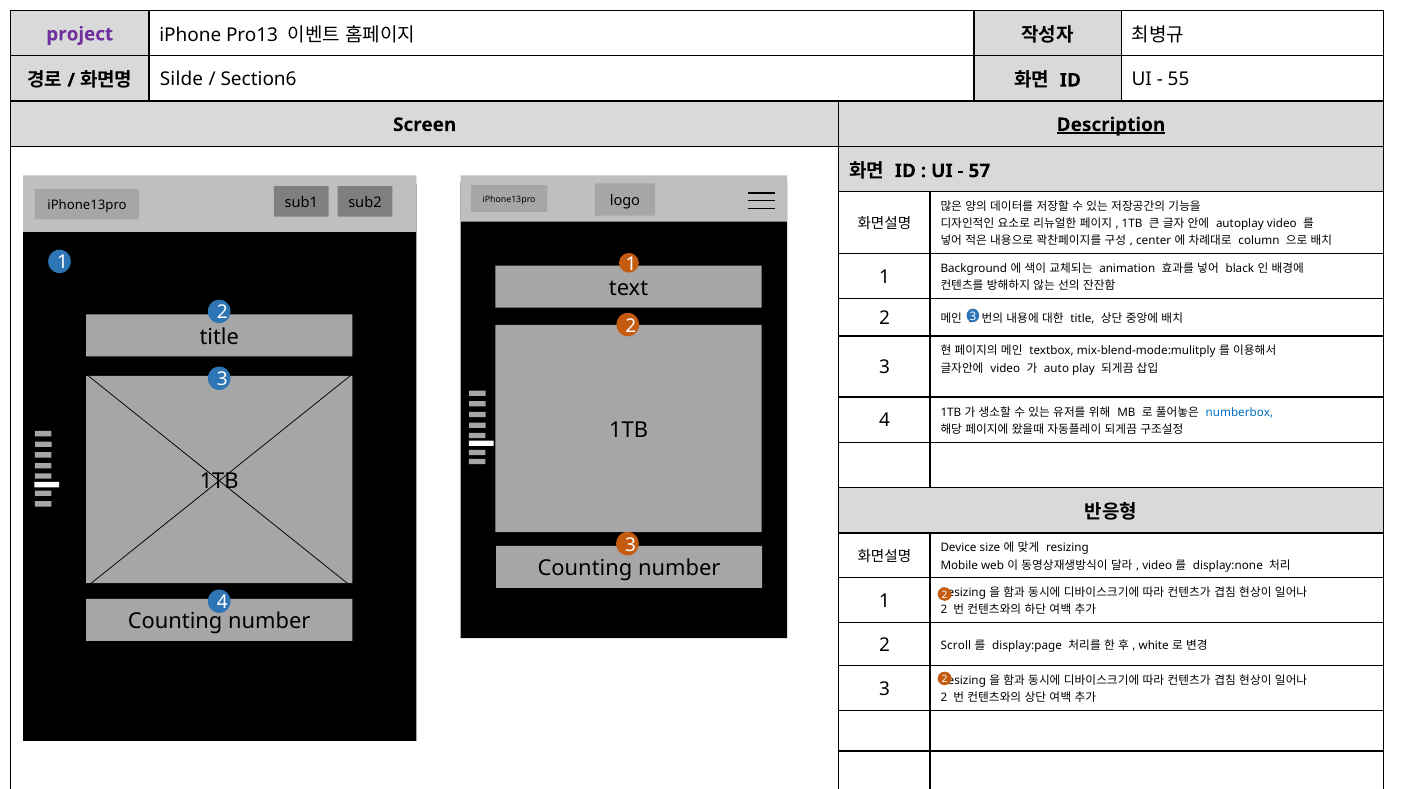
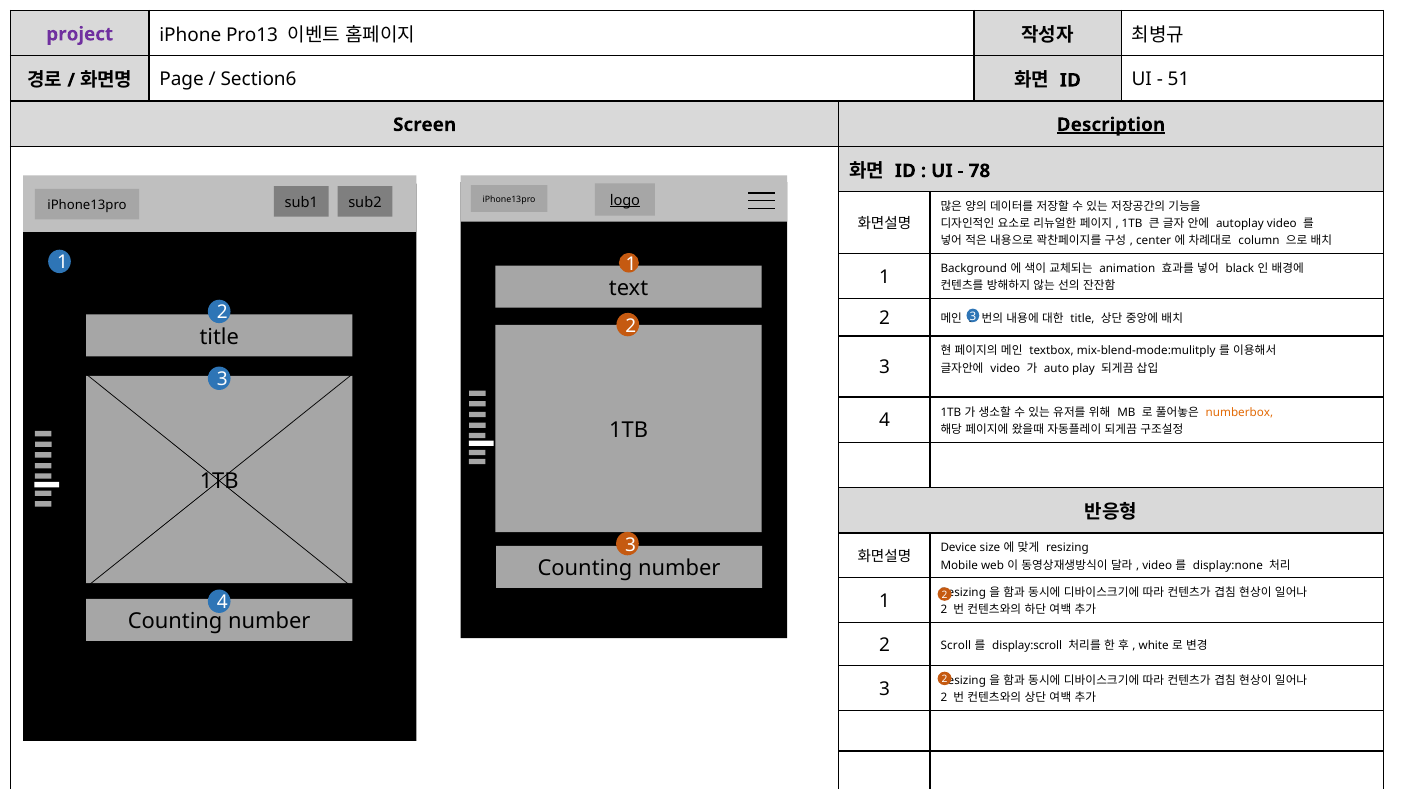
Silde: Silde -> Page (182, 79)
55: 55 -> 51 (1179, 79)
57: 57 -> 78 (979, 171)
logo underline: none -> present (625, 201)
numberbox colour: blue -> orange (1239, 412)
display:page: display:page -> display:scroll (1027, 645)
